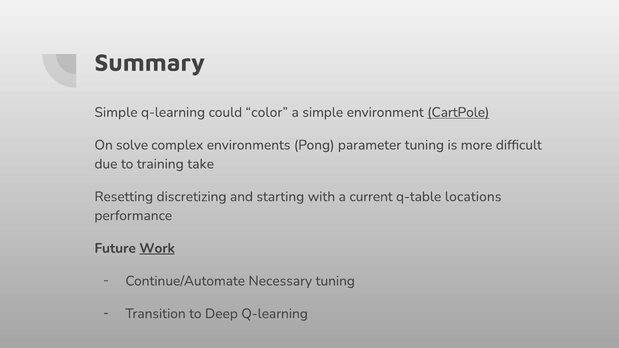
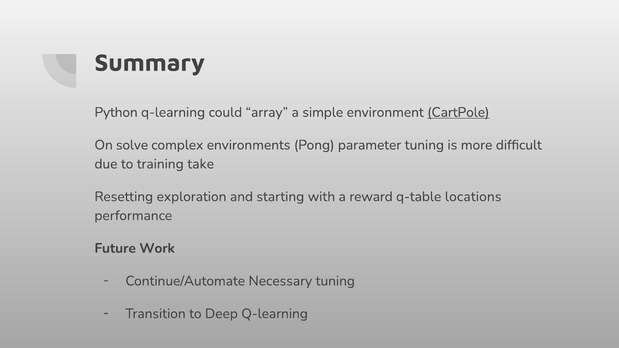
Simple: Simple -> Python (116, 112)
color: color -> array (267, 112)
discretizing: discretizing -> exploration (192, 197)
current: current -> reward (371, 197)
Work underline: present -> none (157, 248)
